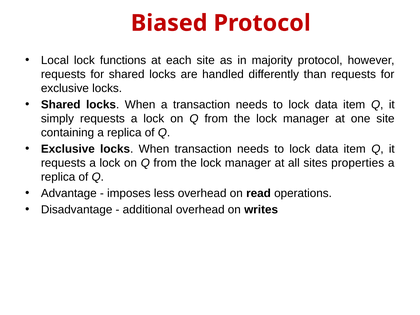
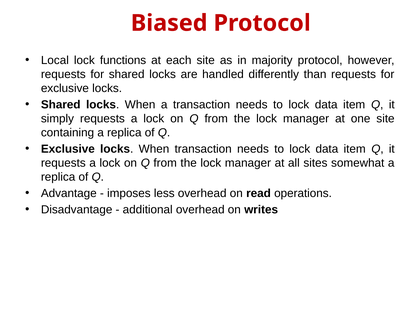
properties: properties -> somewhat (358, 163)
